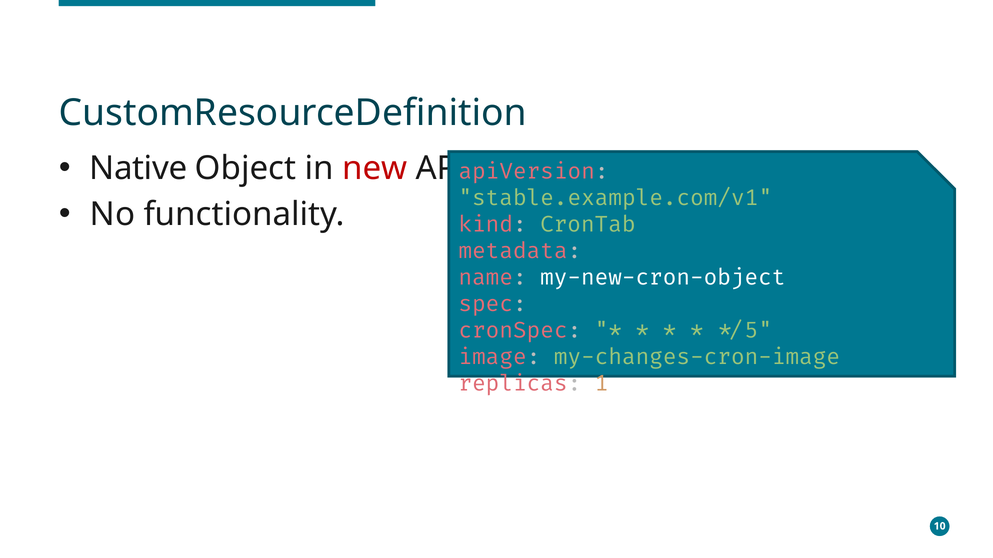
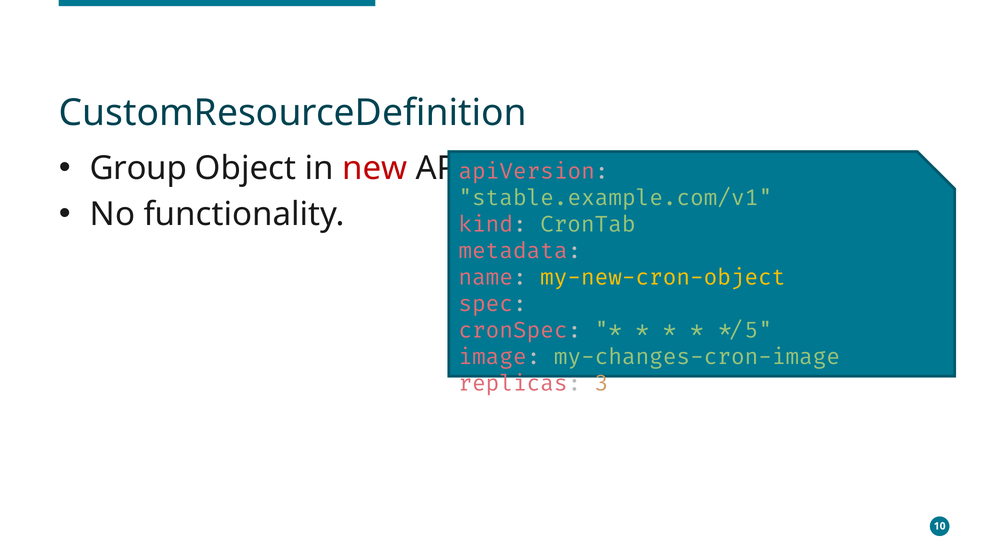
Native: Native -> Group (138, 168)
my-new-cron-object colour: white -> yellow (663, 278)
1: 1 -> 3 (602, 384)
